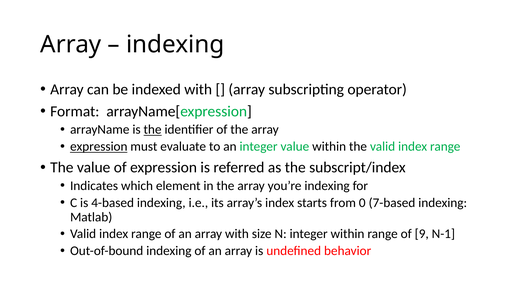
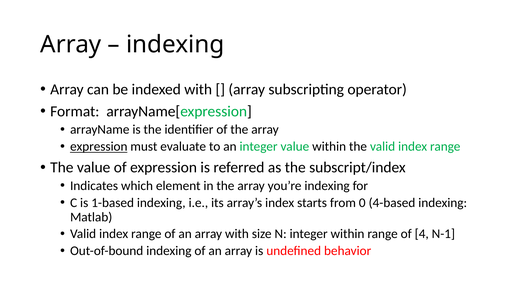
the underline: present -> none (153, 130)
4-based: 4-based -> 1-based (113, 203)
7-based: 7-based -> 4-based (392, 203)
9: 9 -> 4 (422, 234)
